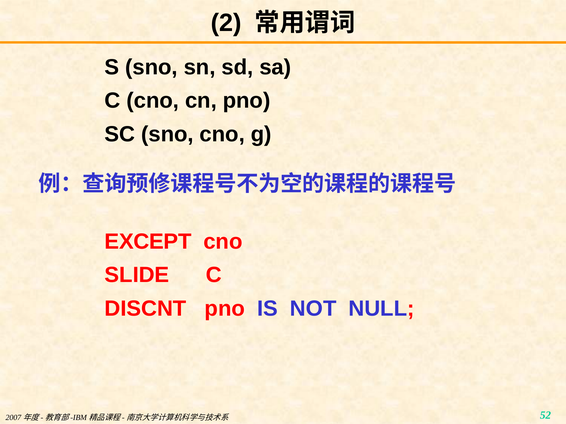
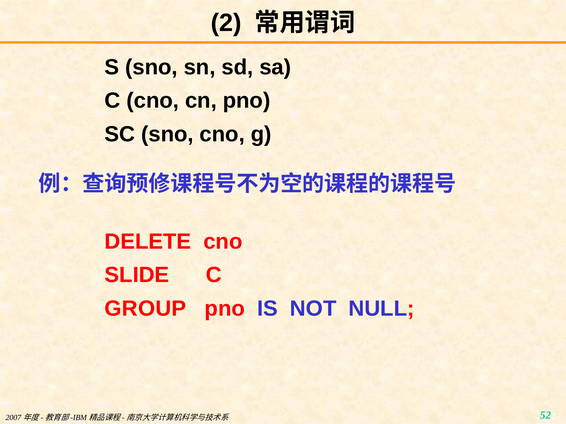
EXCEPT: EXCEPT -> DELETE (148, 242)
DISCNT: DISCNT -> GROUP (145, 309)
